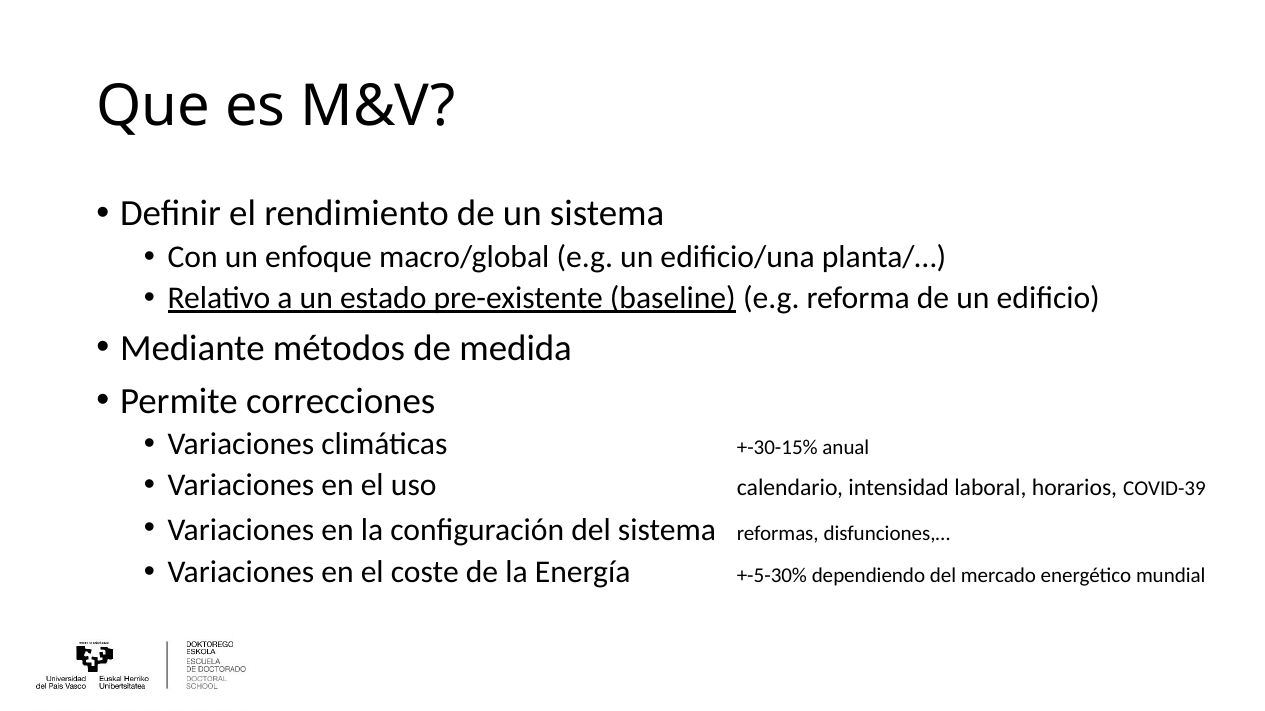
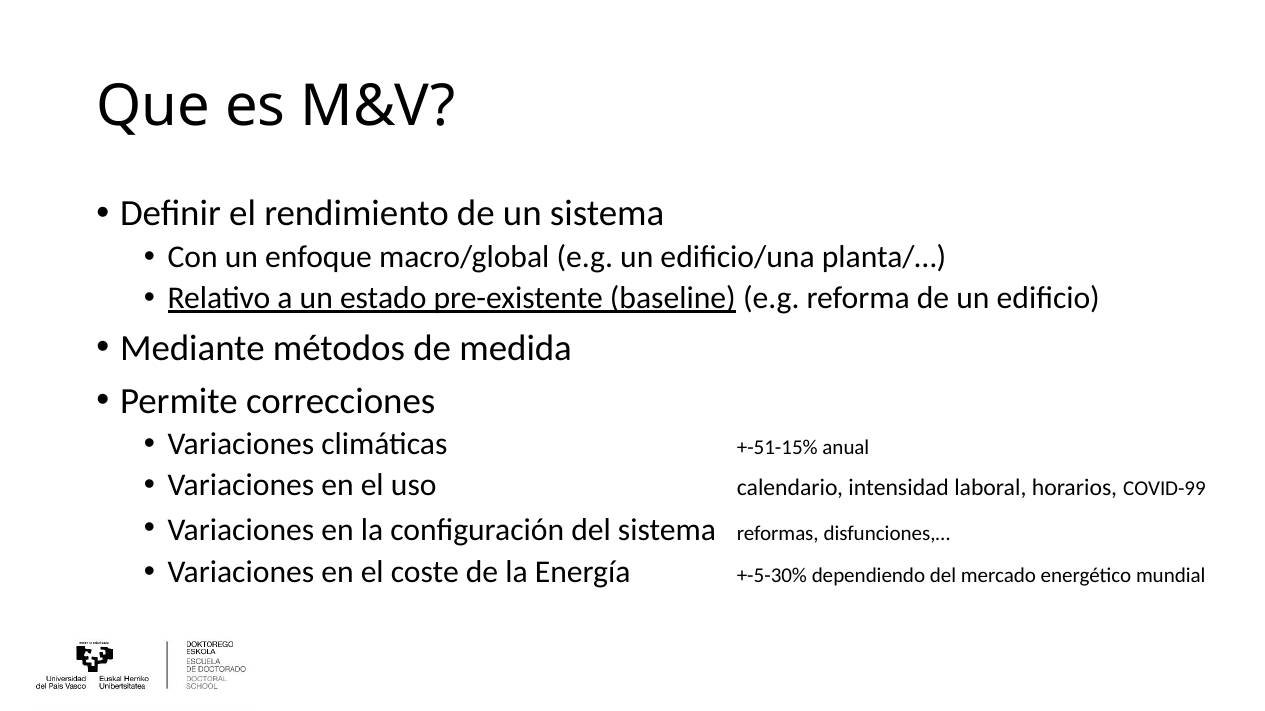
+-30-15%: +-30-15% -> +-51-15% (777, 448)
COVID-39: COVID-39 -> COVID-99 (1164, 489)
